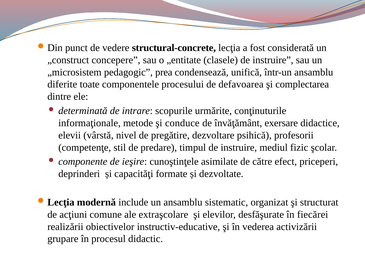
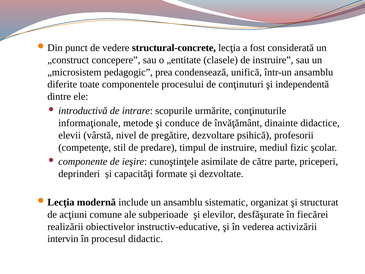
defavoarea: defavoarea -> conţinuturi (241, 84)
complectarea: complectarea -> independentă (302, 84)
determinată: determinată -> introductivă (83, 111)
exersare: exersare -> dinainte (281, 123)
efect: efect -> parte (286, 161)
extraşcolare: extraşcolare -> subperioade (163, 214)
grupare: grupare -> intervin (63, 239)
